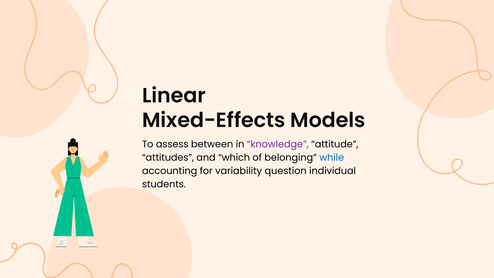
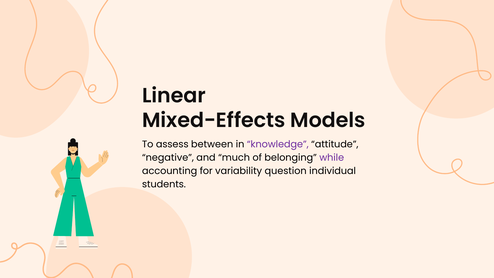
attitudes: attitudes -> negative (168, 158)
which: which -> much (234, 158)
while colour: blue -> purple (332, 158)
